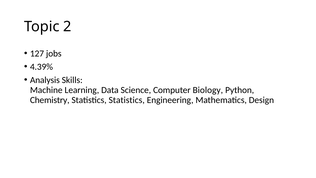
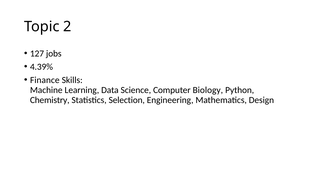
Analysis: Analysis -> Finance (45, 80)
Statistics Statistics: Statistics -> Selection (127, 100)
